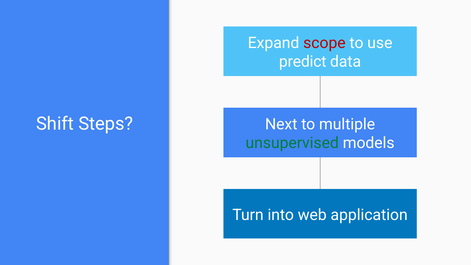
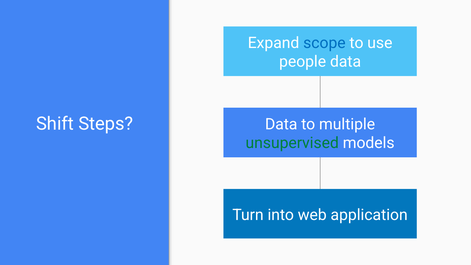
scope colour: red -> blue (324, 43)
predict: predict -> people (303, 62)
Next: Next -> Data (281, 124)
